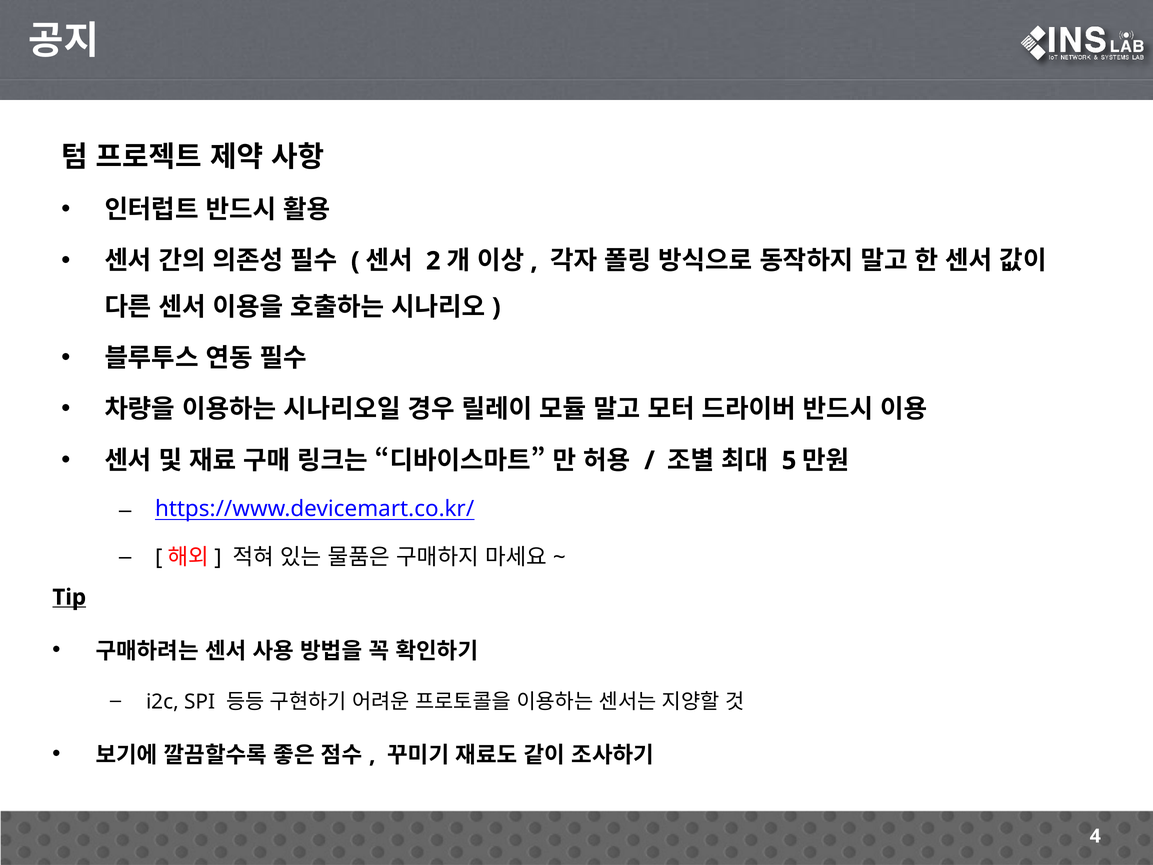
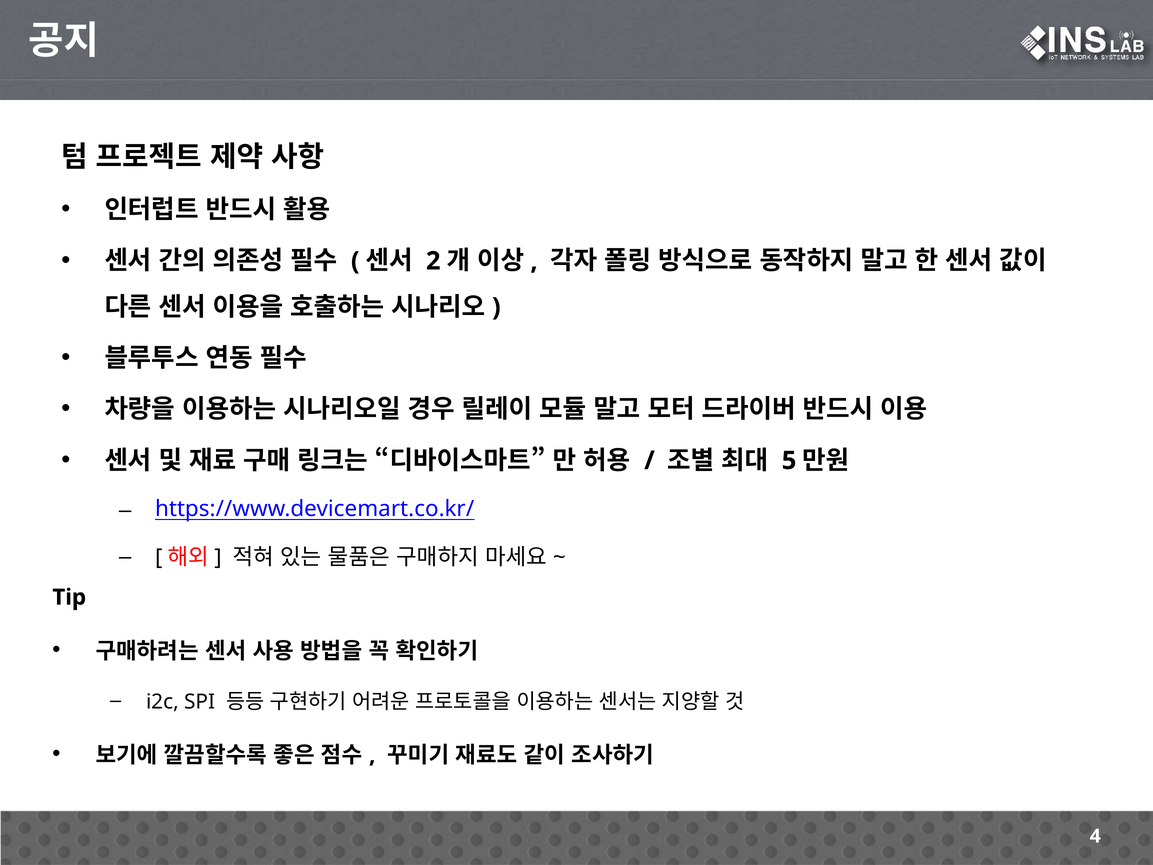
Tip underline: present -> none (69, 597)
